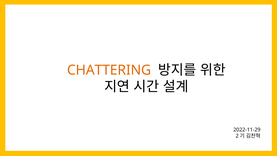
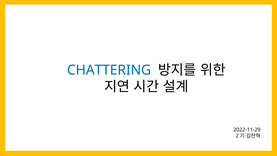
CHATTERING colour: orange -> blue (109, 70)
